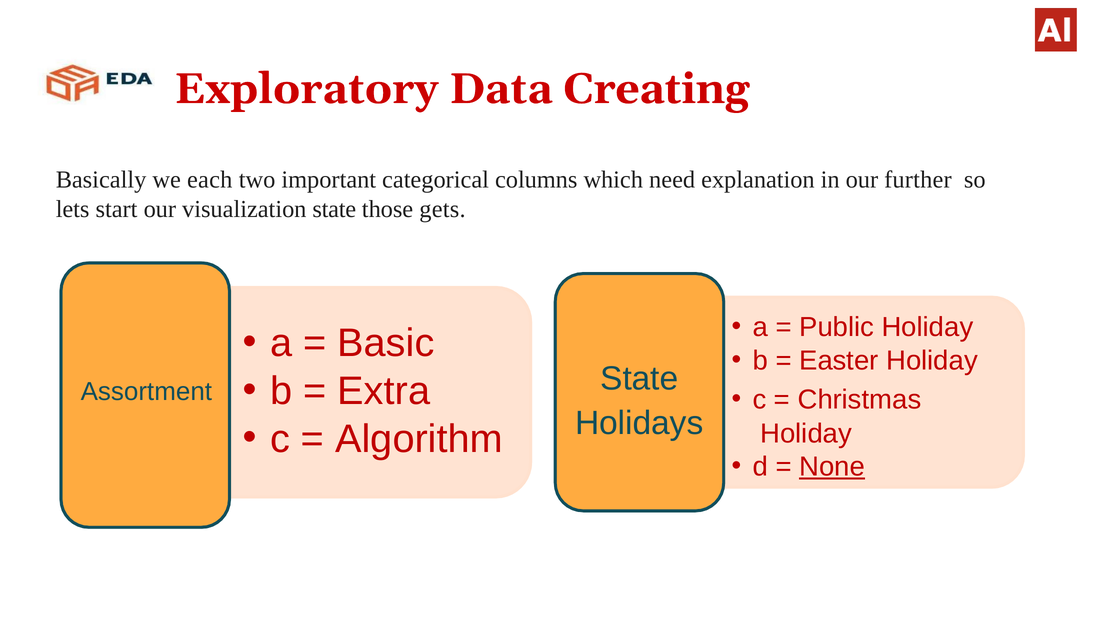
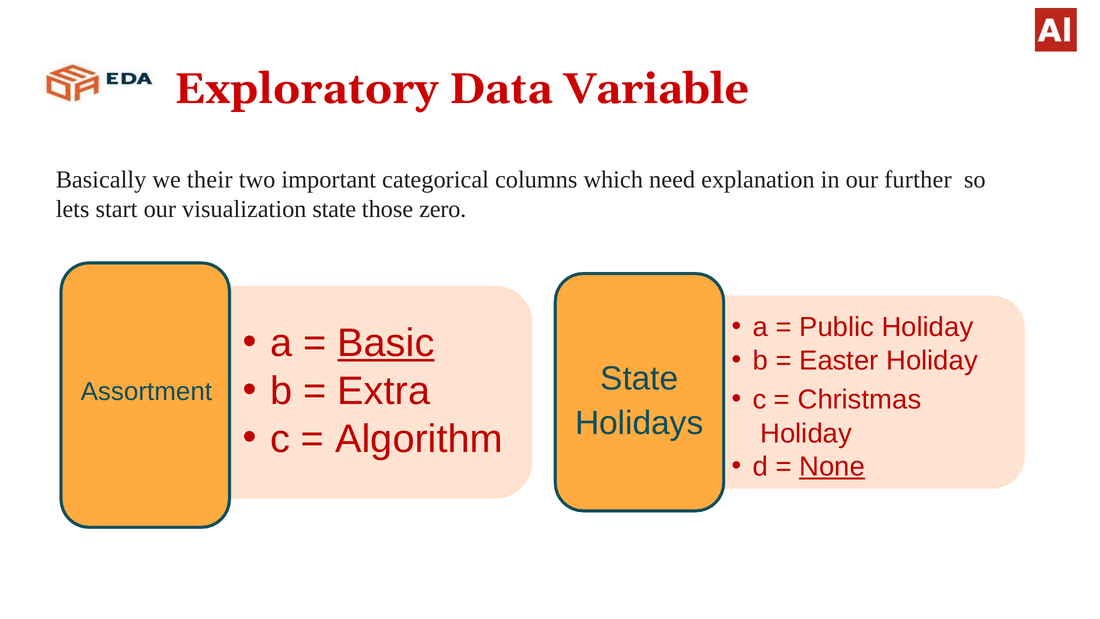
Creating: Creating -> Variable (656, 89)
each: each -> their (210, 180)
gets: gets -> zero (443, 209)
Basic underline: none -> present (386, 343)
